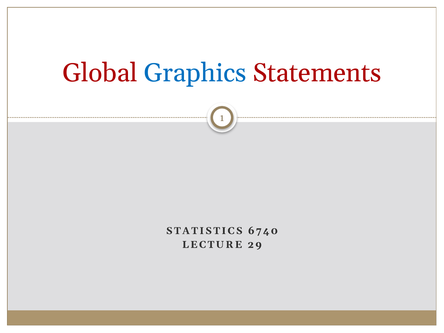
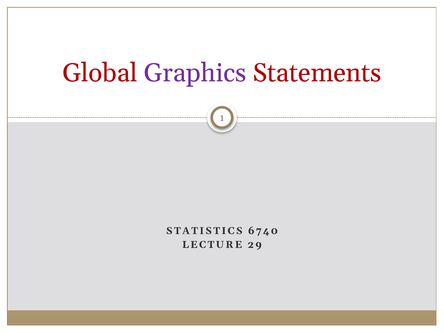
Graphics colour: blue -> purple (195, 73)
